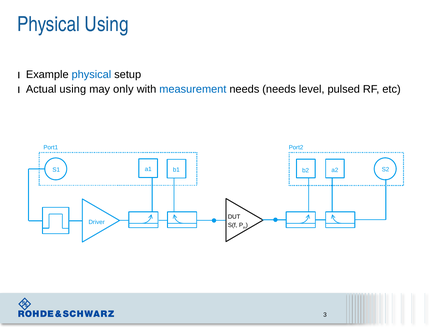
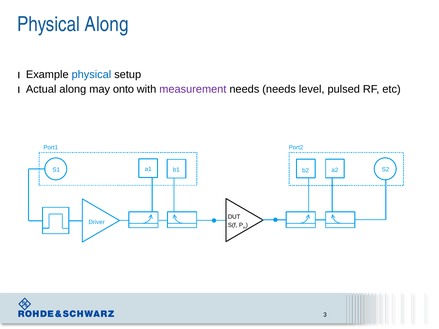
Physical Using: Using -> Along (107, 24)
Actual using: using -> along (73, 89)
only: only -> onto (123, 89)
measurement colour: blue -> purple (193, 89)
